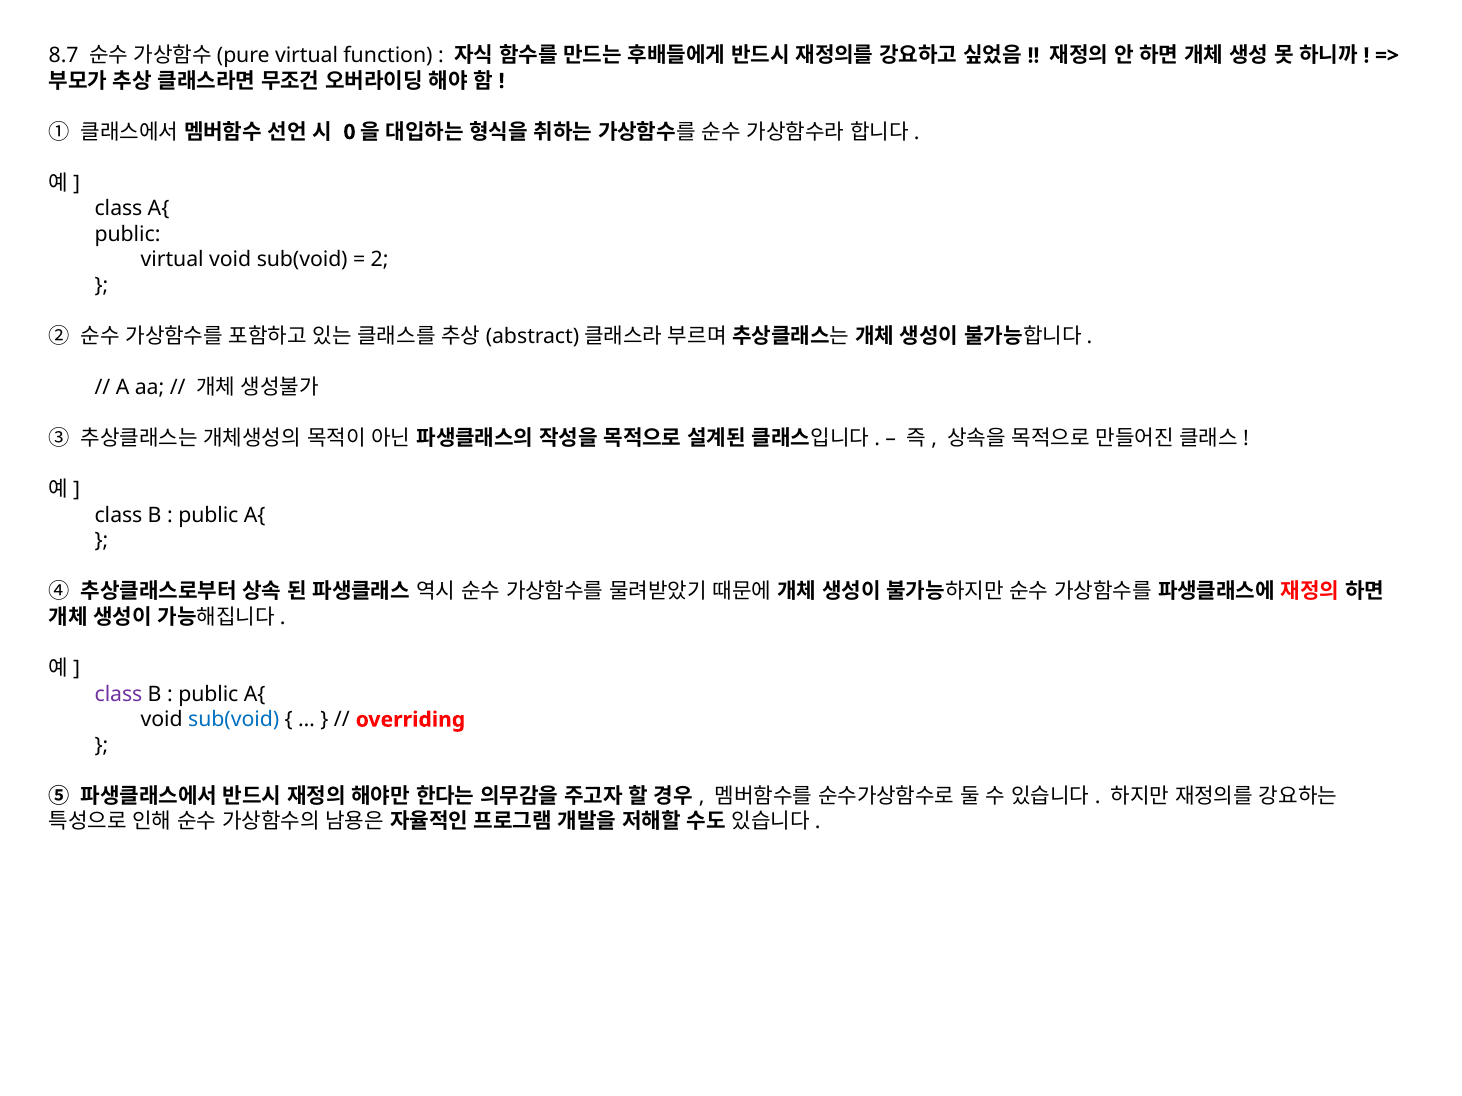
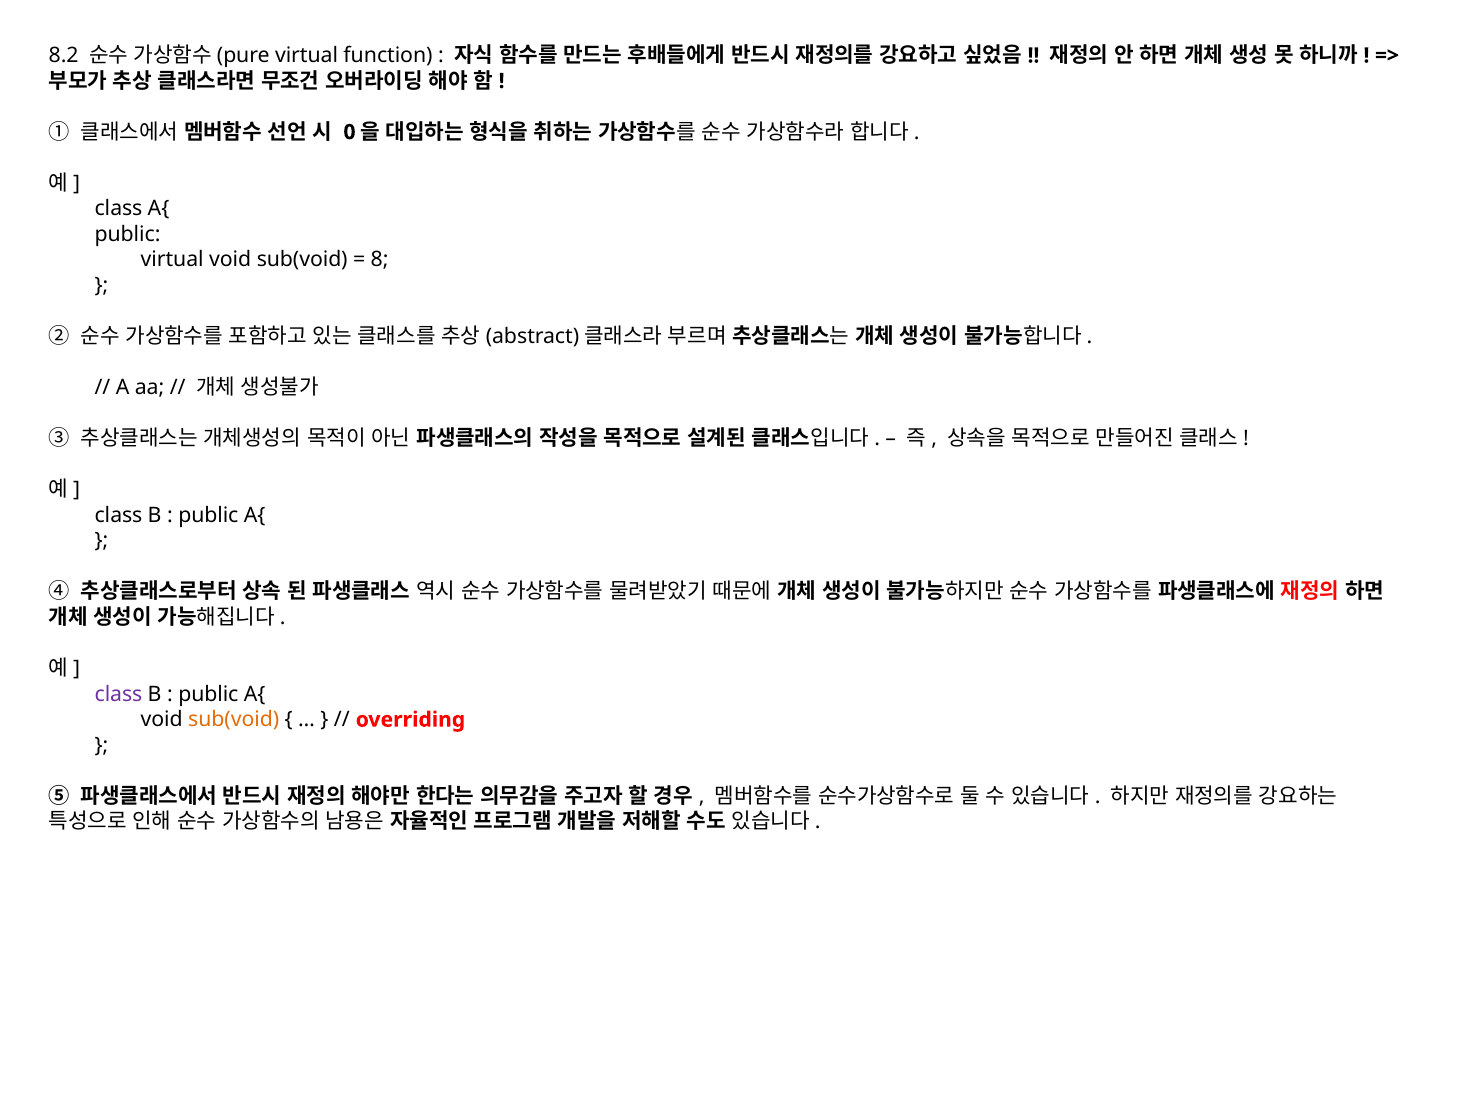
8.7: 8.7 -> 8.2 (64, 56)
2: 2 -> 8 (380, 260)
sub(void colour: blue -> orange (234, 720)
